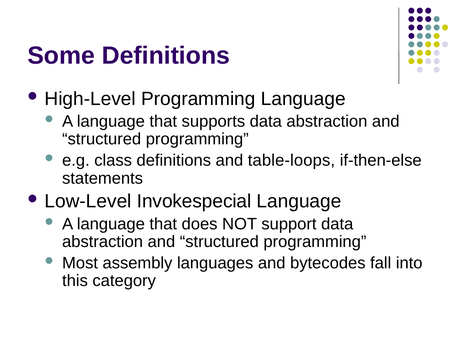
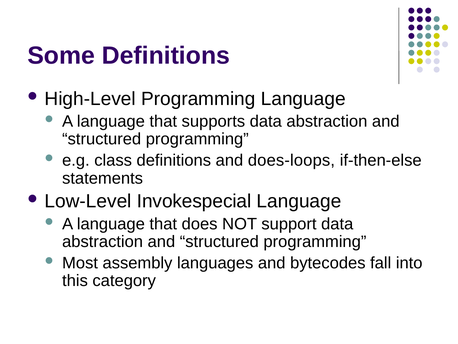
table-loops: table-loops -> does-loops (291, 160)
